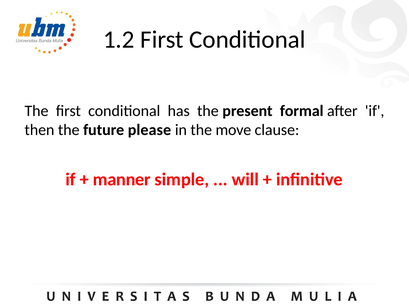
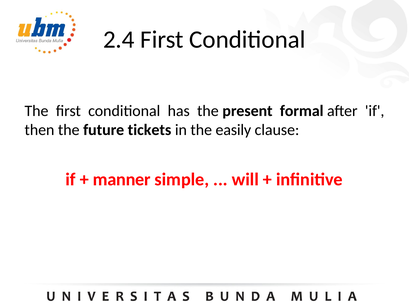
1.2: 1.2 -> 2.4 (119, 40)
please: please -> tickets (150, 130)
move: move -> easily (233, 130)
